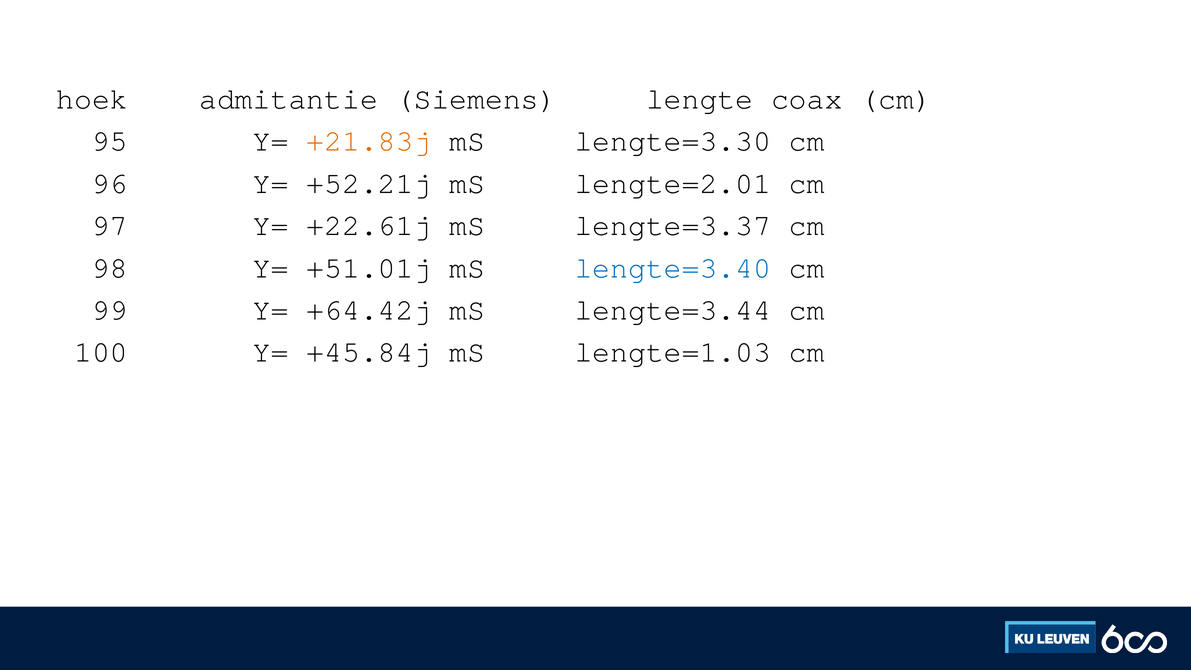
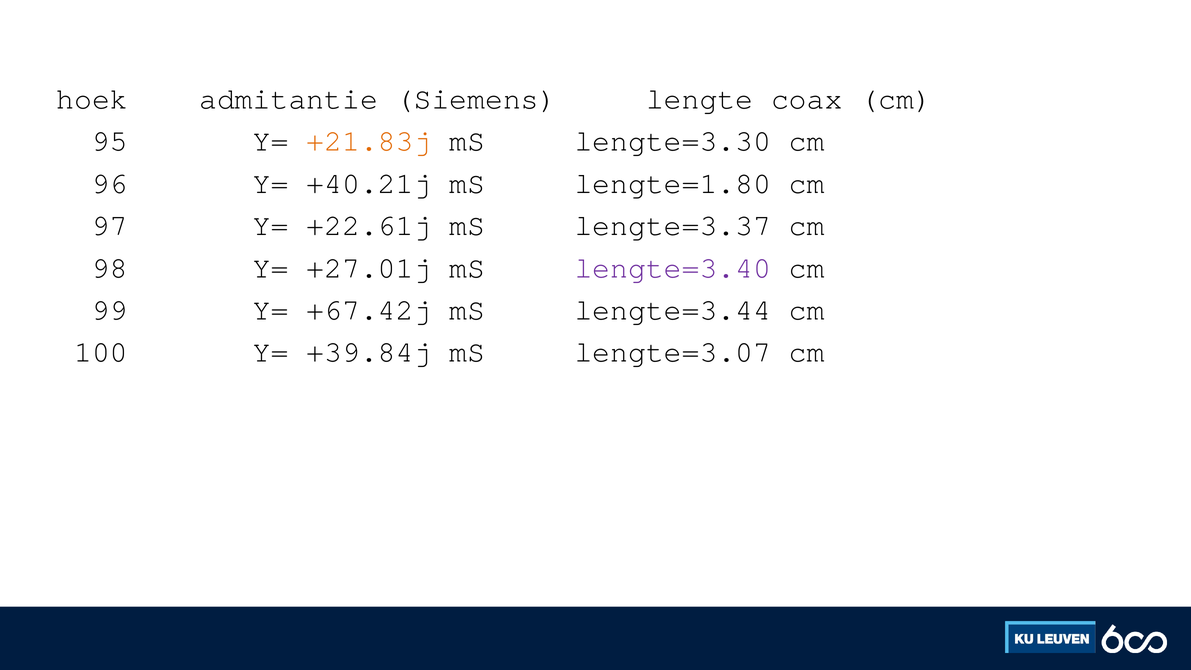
+52.21j: +52.21j -> +40.21j (369, 183)
lengte=2.01: lengte=2.01 -> lengte=1.80 (673, 183)
+51.01j: +51.01j -> +27.01j (369, 268)
lengte=3.40 colour: blue -> purple (673, 268)
+64.42j: +64.42j -> +67.42j (369, 310)
+45.84j: +45.84j -> +39.84j (369, 352)
lengte=1.03: lengte=1.03 -> lengte=3.07 (673, 352)
